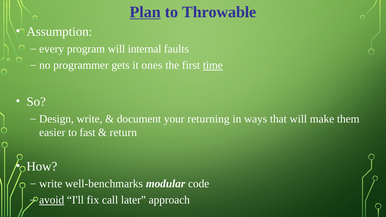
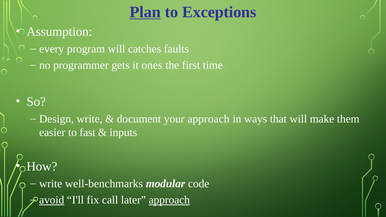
Throwable: Throwable -> Exceptions (219, 12)
internal: internal -> catches (145, 49)
time underline: present -> none (213, 65)
your returning: returning -> approach (208, 119)
return: return -> inputs (123, 132)
approach underline: none -> present (169, 200)
